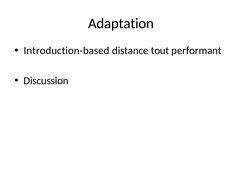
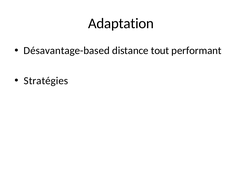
Introduction-based: Introduction-based -> Désavantage-based (67, 51)
Discussion: Discussion -> Stratégies (46, 81)
